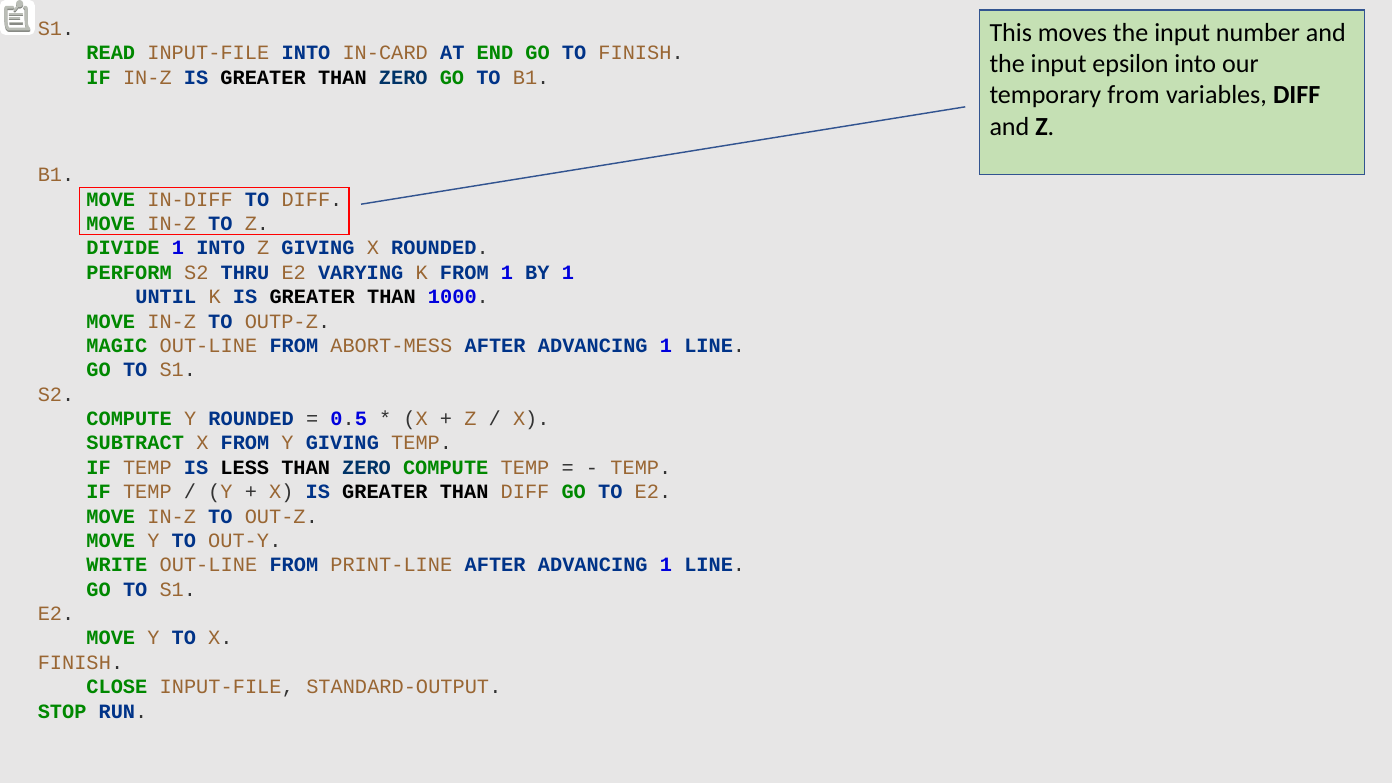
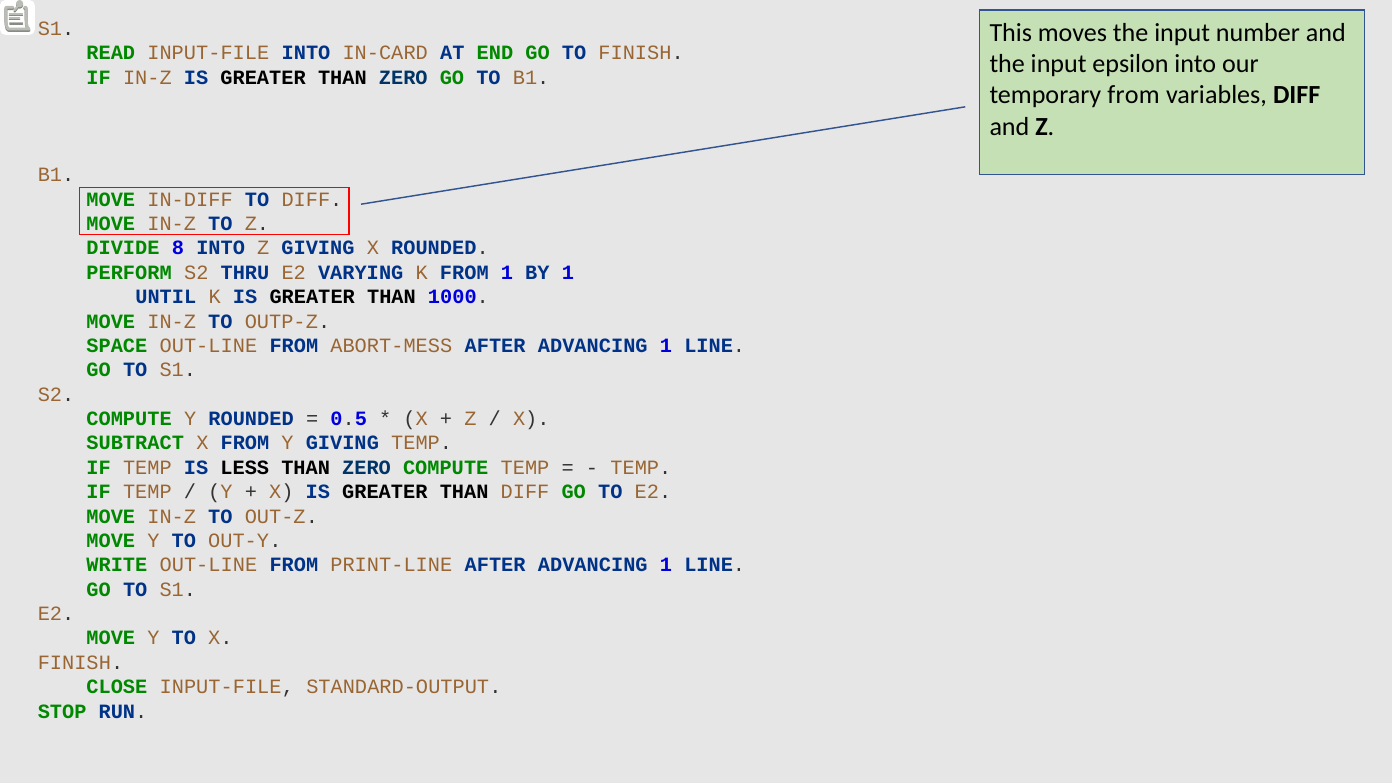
DIVIDE 1: 1 -> 8 (178, 248)
MAGIC: MAGIC -> SPACE (117, 346)
